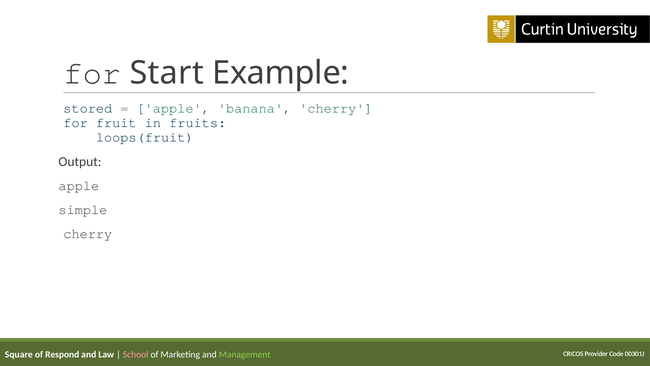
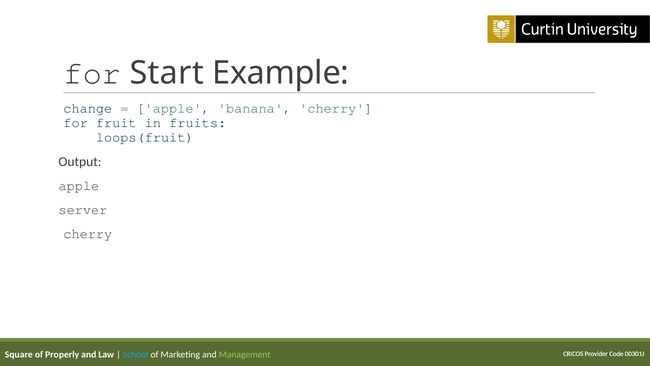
stored: stored -> change (88, 108)
simple: simple -> server (83, 210)
Respond: Respond -> Properly (62, 354)
School colour: pink -> light blue (136, 354)
